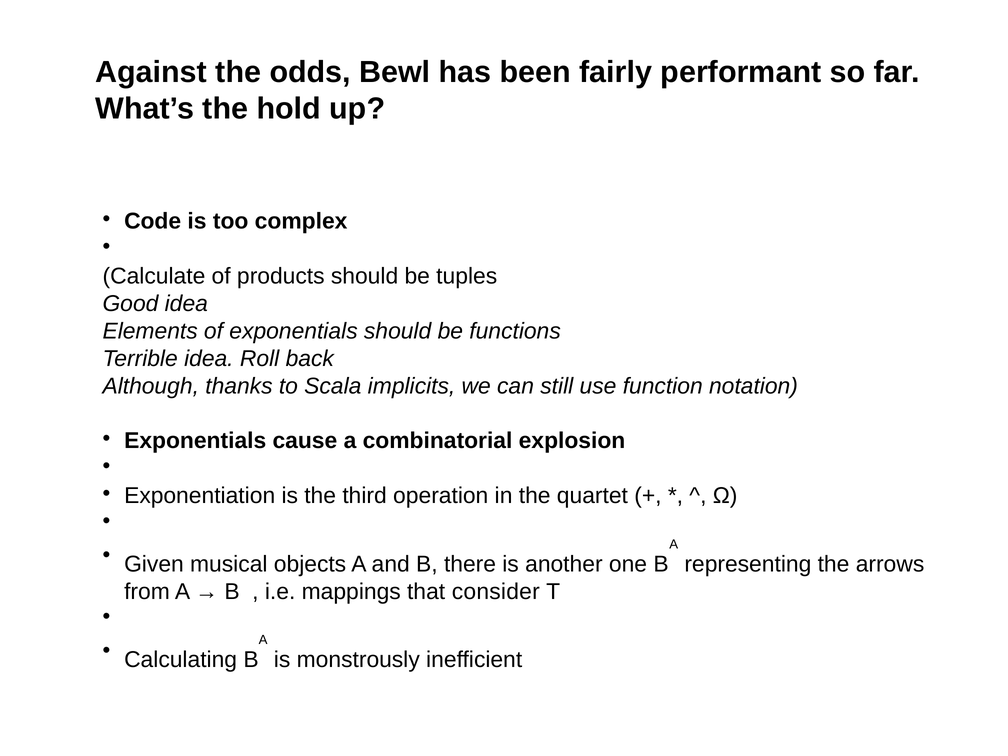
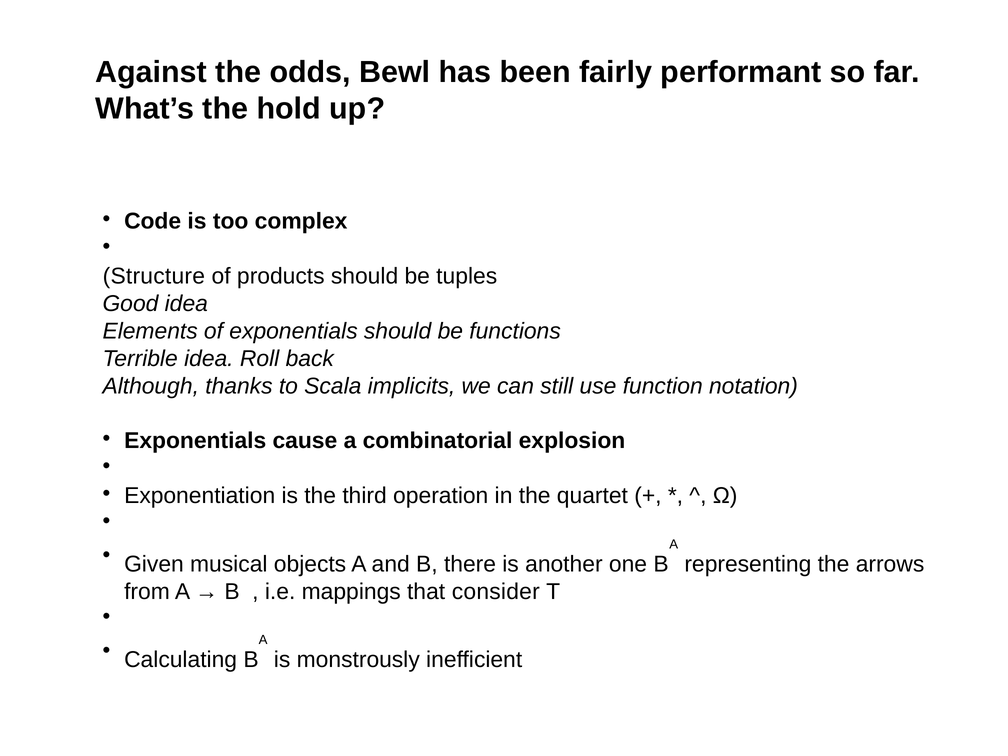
Calculate: Calculate -> Structure (154, 276)
